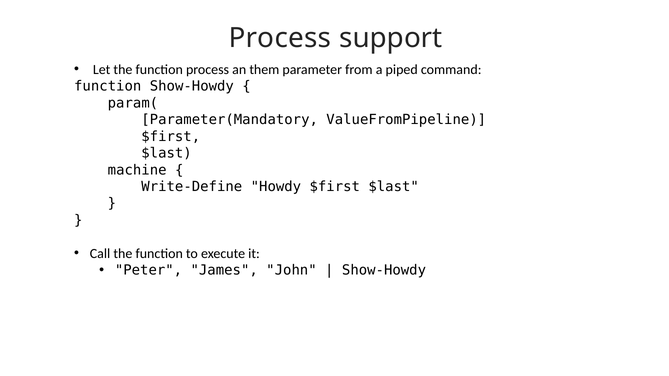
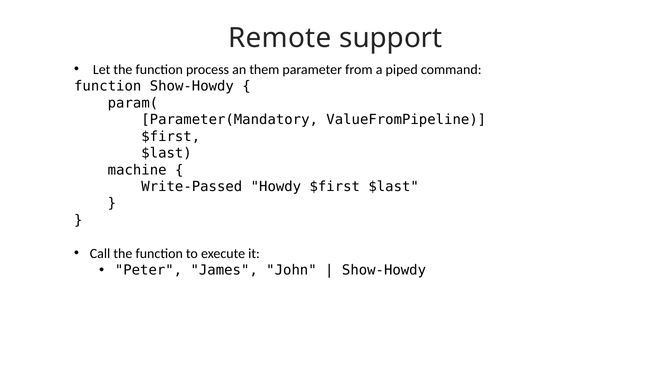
Process: Process -> Remote (280, 38)
Write-Define: Write-Define -> Write-Passed (192, 187)
